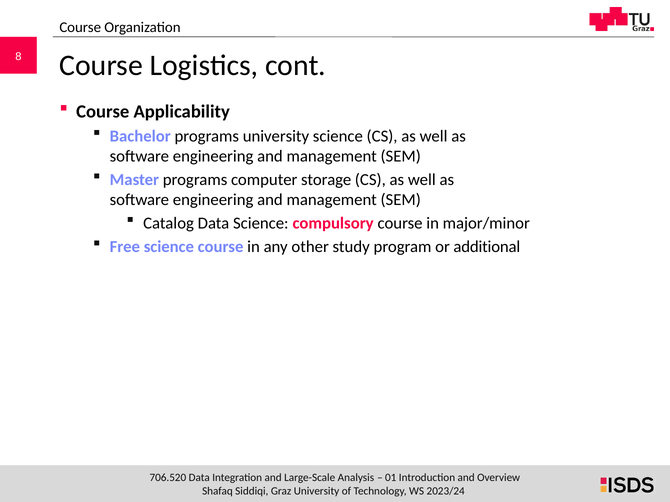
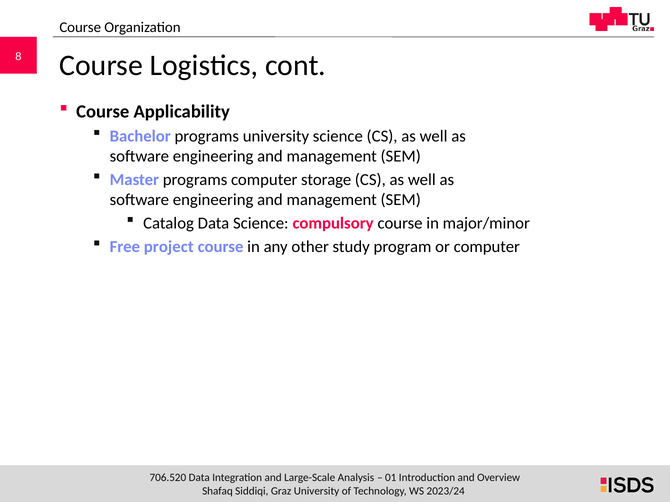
Free science: science -> project (169, 247)
or additional: additional -> computer (487, 247)
